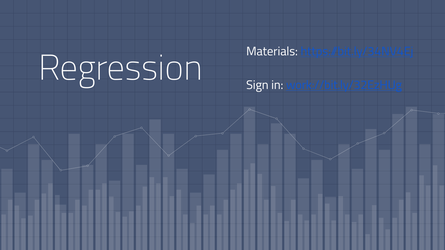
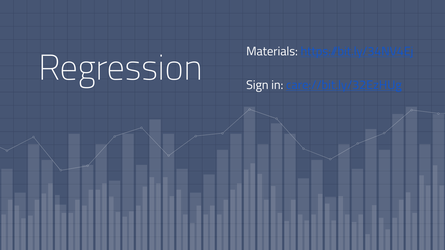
work://bit.ly/32EzHUg: work://bit.ly/32EzHUg -> care://bit.ly/32EzHUg (344, 85)
